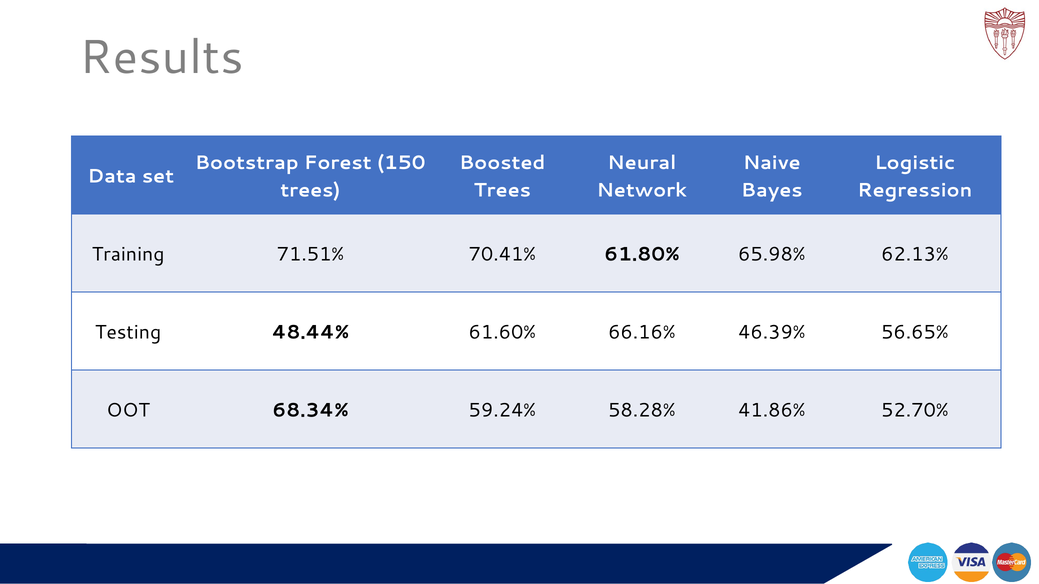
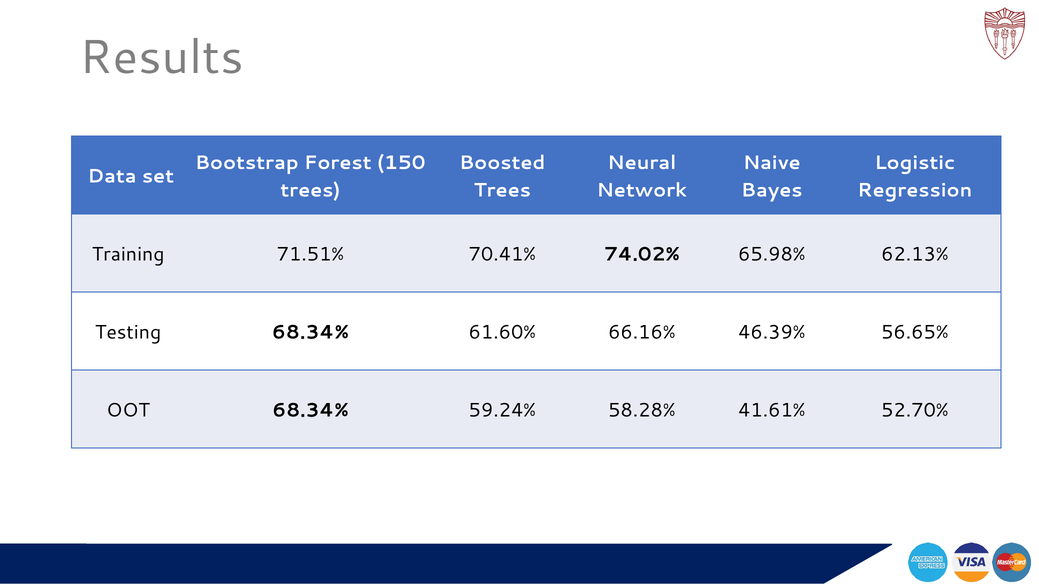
61.80%: 61.80% -> 74.02% (642, 255)
Testing 48.44%: 48.44% -> 68.34% (310, 333)
41.86%: 41.86% -> 41.61% (772, 411)
